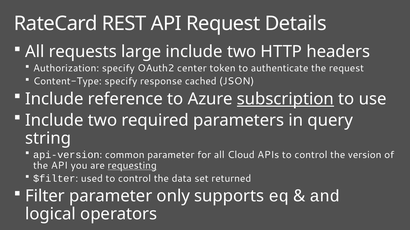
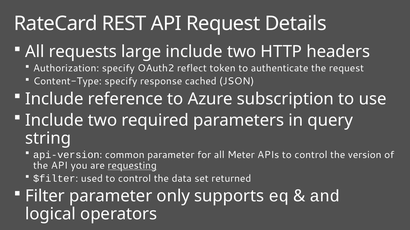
center: center -> reflect (192, 68)
subscription underline: present -> none (285, 99)
Cloud: Cloud -> Meter (241, 155)
